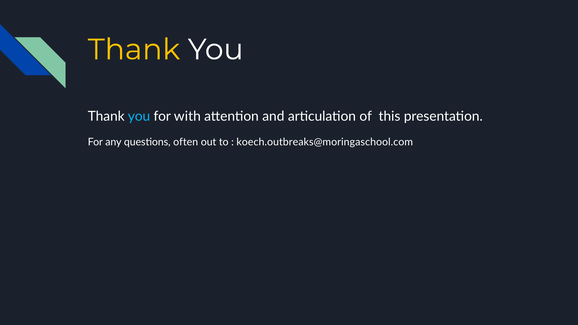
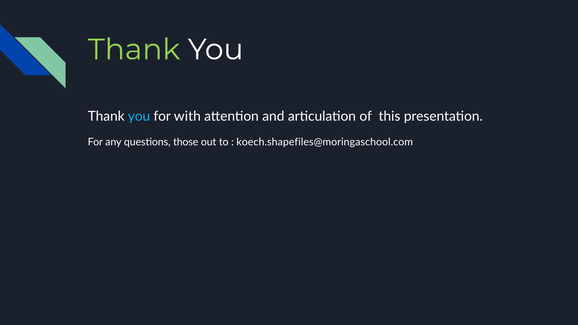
Thank colour: yellow -> light green (134, 50)
often: often -> those (186, 142)
koech.outbreaks@moringaschool.com: koech.outbreaks@moringaschool.com -> koech.shapefiles@moringaschool.com (325, 142)
